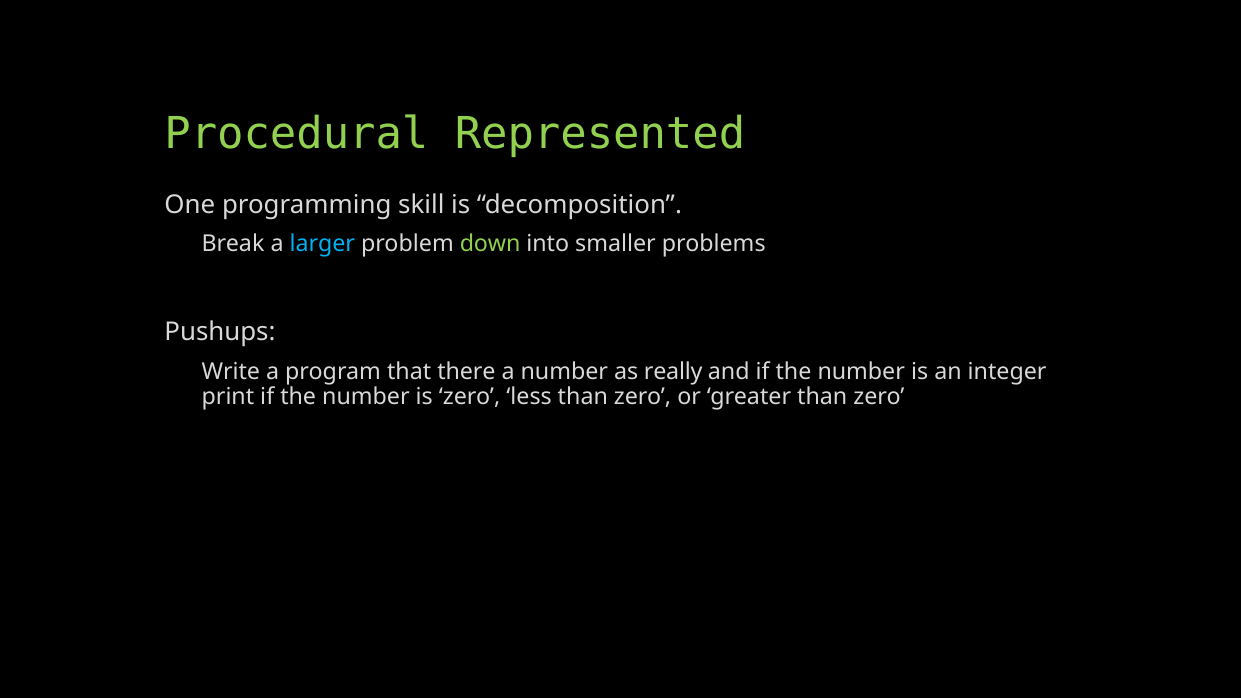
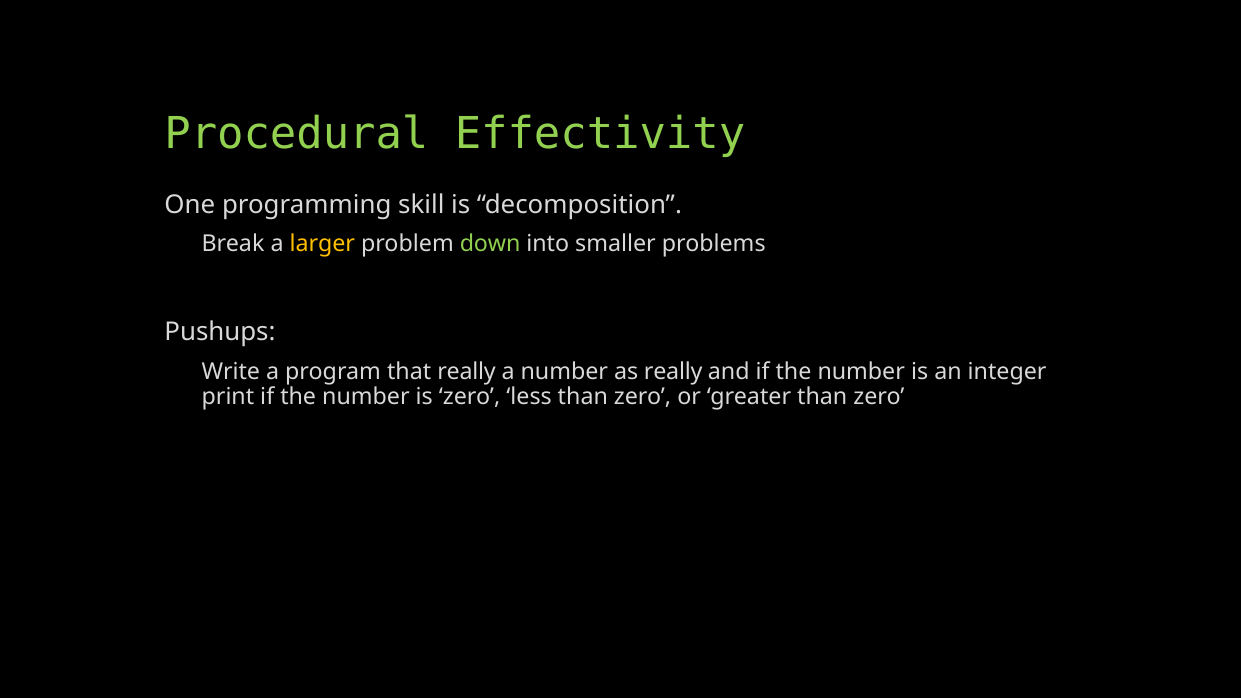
Represented: Represented -> Effectivity (600, 134)
larger colour: light blue -> yellow (322, 244)
that there: there -> really (467, 371)
